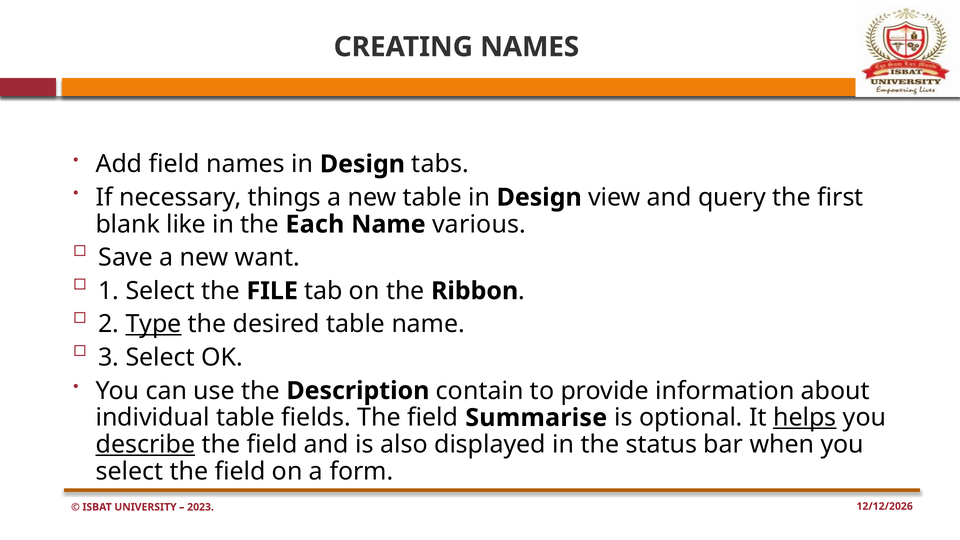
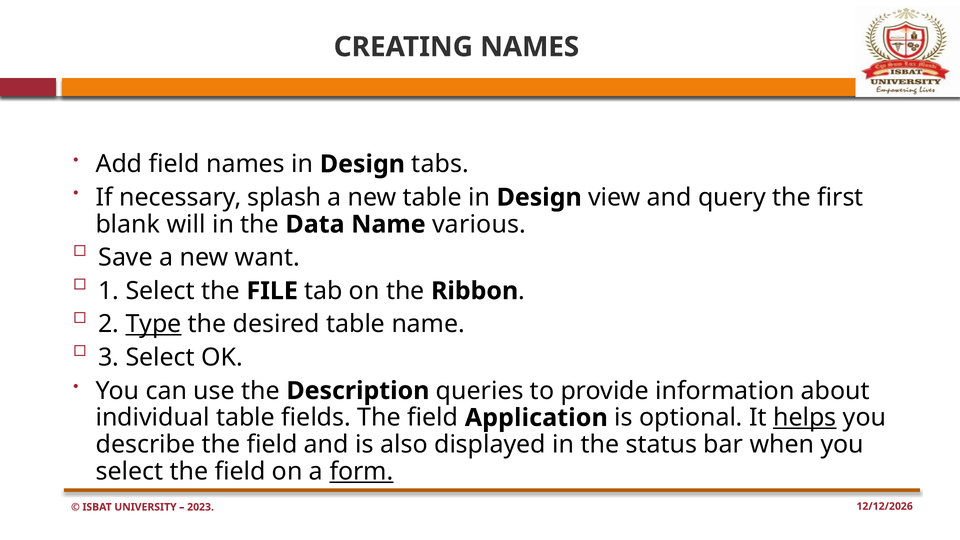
things: things -> splash (284, 197)
like: like -> will (186, 224)
Each: Each -> Data (315, 224)
contain: contain -> queries (480, 391)
Summarise: Summarise -> Application (536, 418)
describe underline: present -> none (145, 445)
form underline: none -> present (361, 472)
